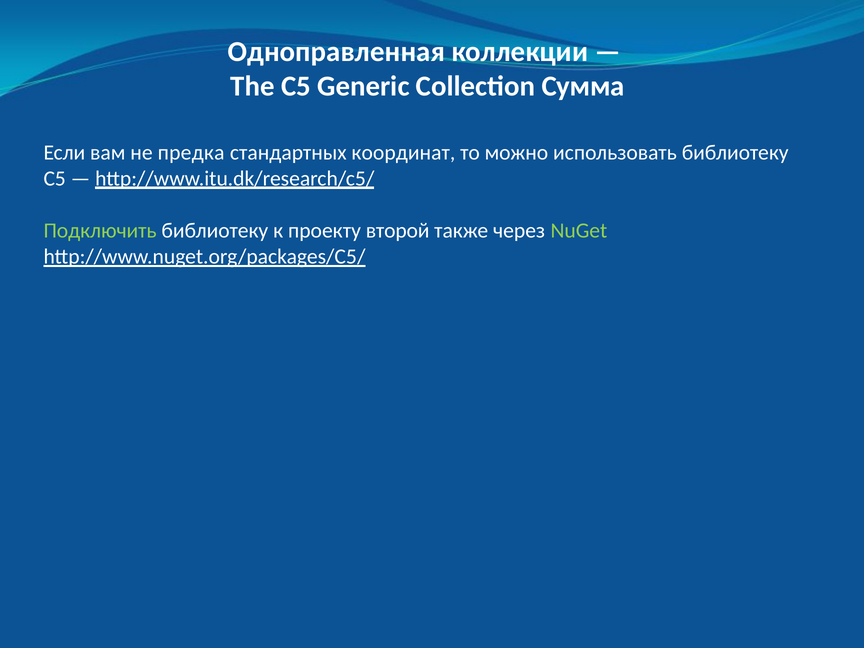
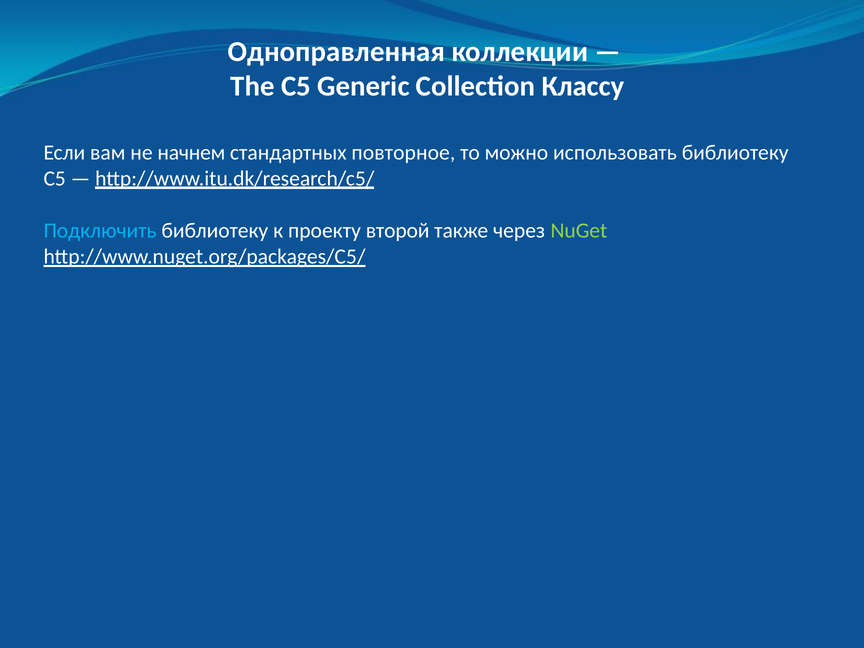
Сумма: Сумма -> Классу (583, 86)
предка: предка -> начнем (191, 152)
координат: координат -> повторное (403, 152)
Подключить colour: light green -> light blue (100, 231)
